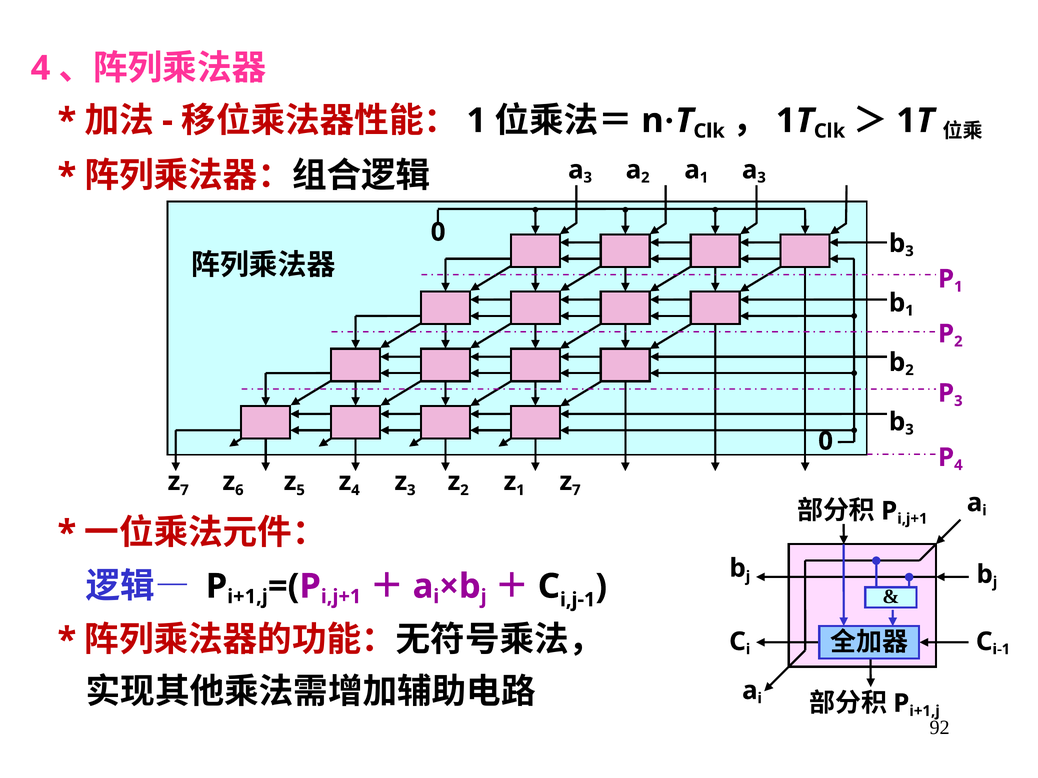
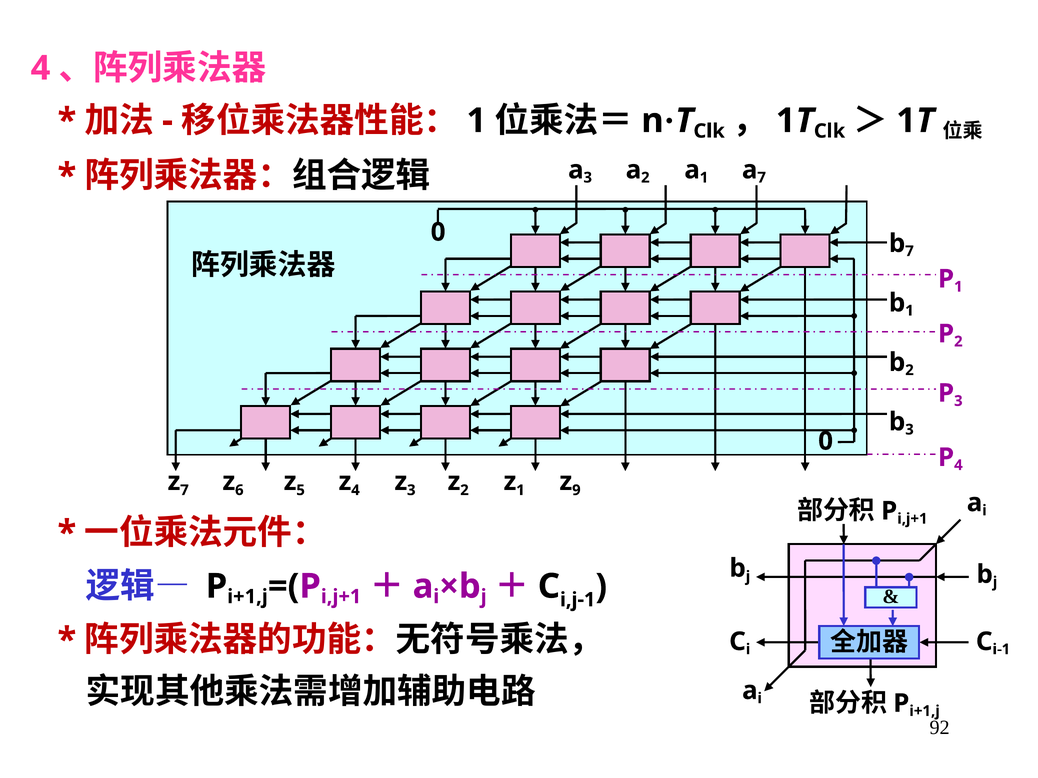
3: 3 -> 7 (762, 178)
3: 3 -> 7 (909, 251)
7: 7 -> 9 (576, 490)
